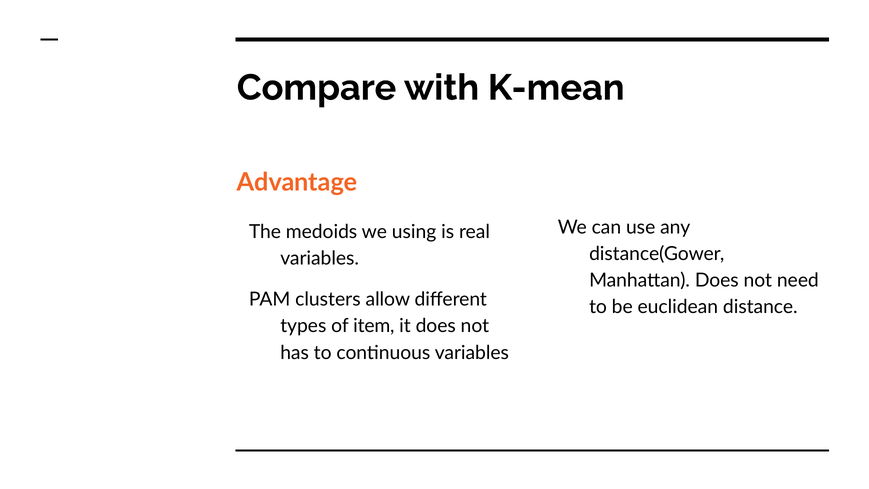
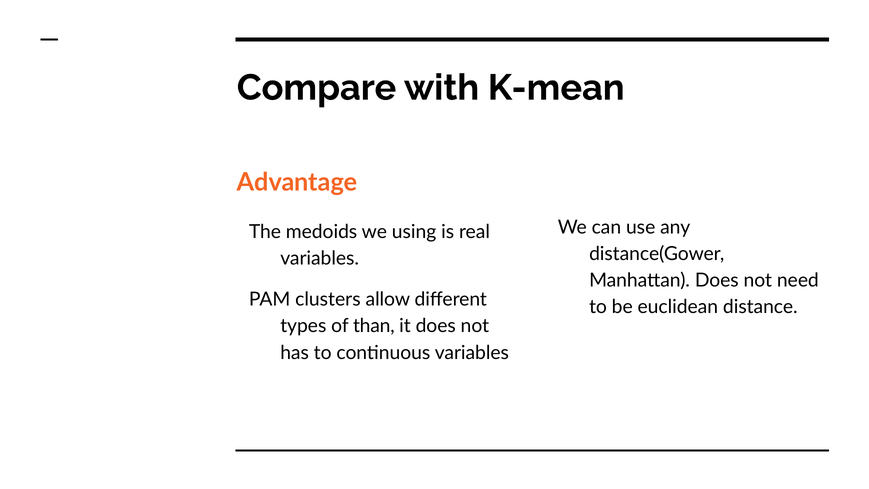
item: item -> than (374, 326)
